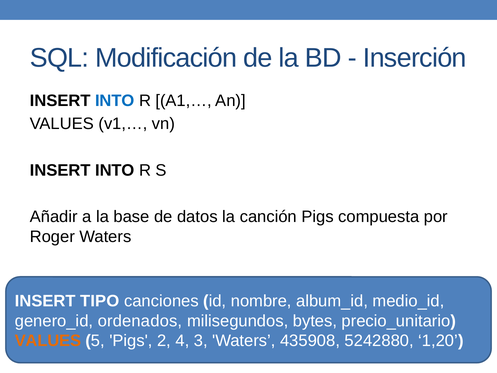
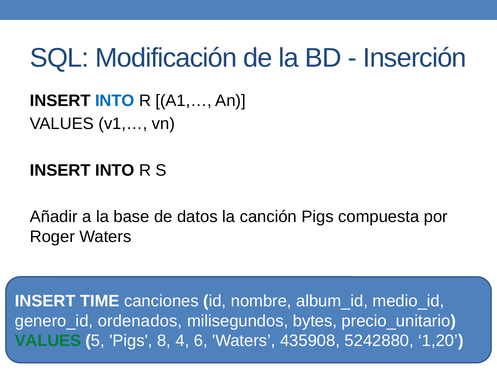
TIPO: TIPO -> TIME (100, 301)
VALUES colour: orange -> green (48, 341)
2: 2 -> 8 (164, 341)
3: 3 -> 6 (201, 341)
